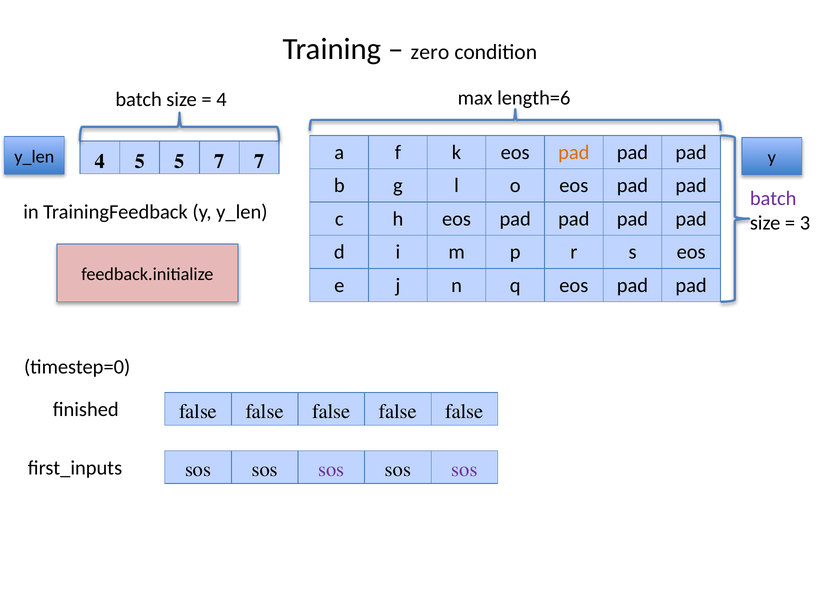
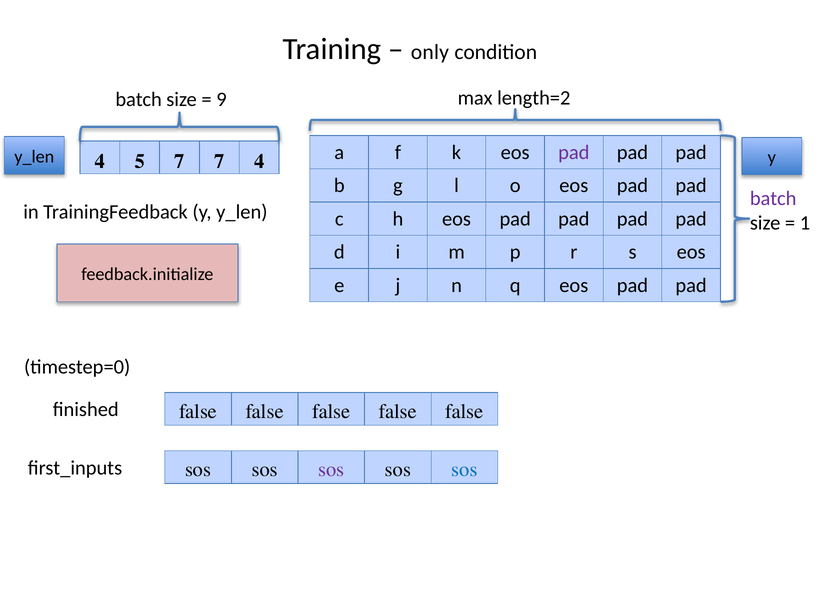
zero: zero -> only (430, 52)
length=6: length=6 -> length=2 (534, 98)
4: 4 -> 9 (221, 100)
pad colour: orange -> purple (574, 152)
5 5: 5 -> 7 (179, 161)
7 7: 7 -> 4 (259, 161)
3: 3 -> 1 (805, 223)
sos colour: purple -> blue (465, 470)
